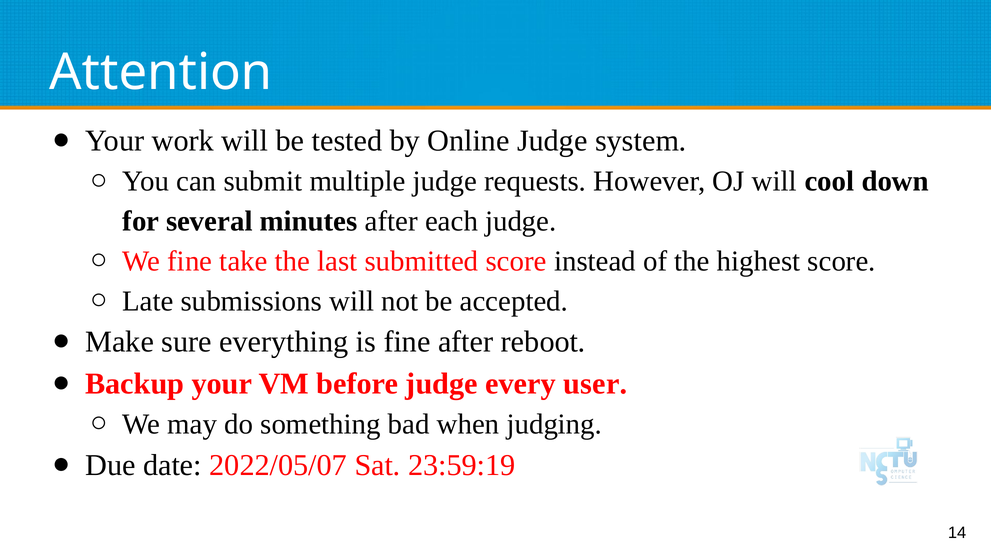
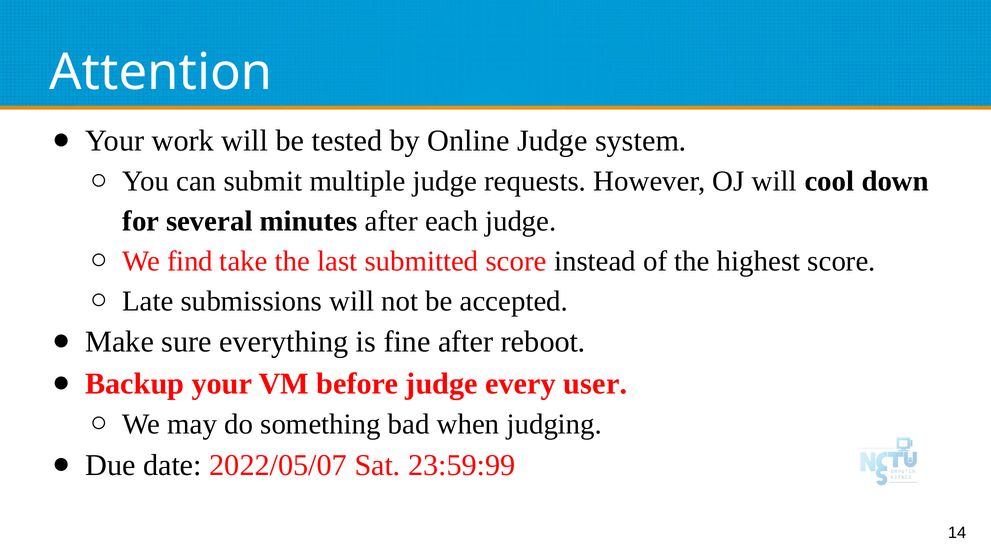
We fine: fine -> find (190, 261)
23:59:19: 23:59:19 -> 23:59:99 (462, 466)
